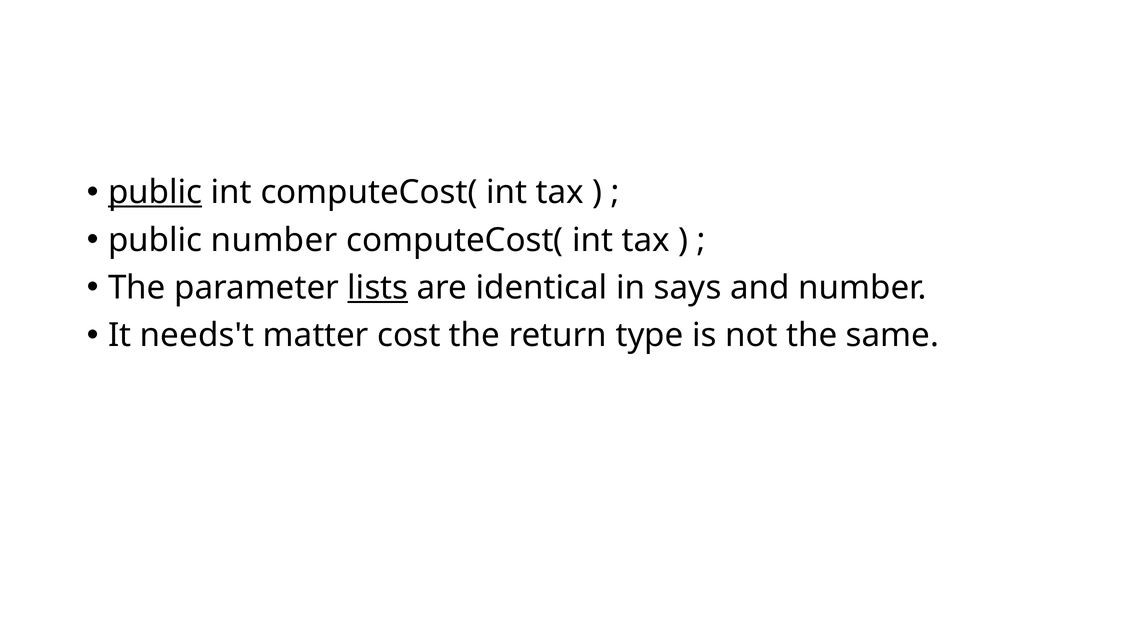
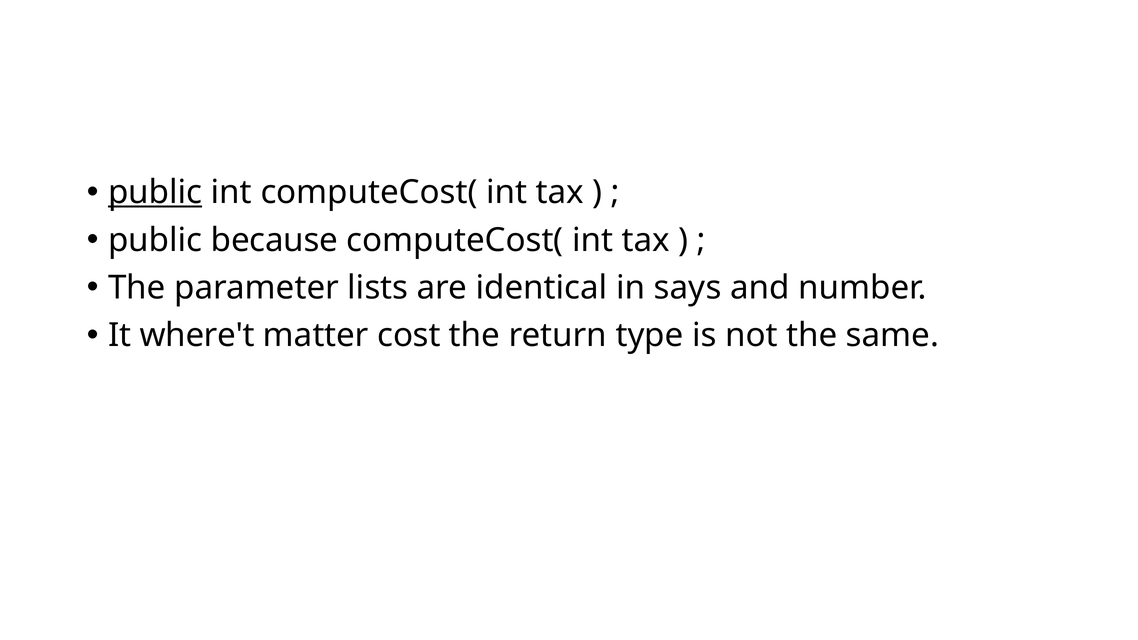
public number: number -> because (274, 240)
lists underline: present -> none (378, 288)
needs't: needs't -> where't (197, 336)
